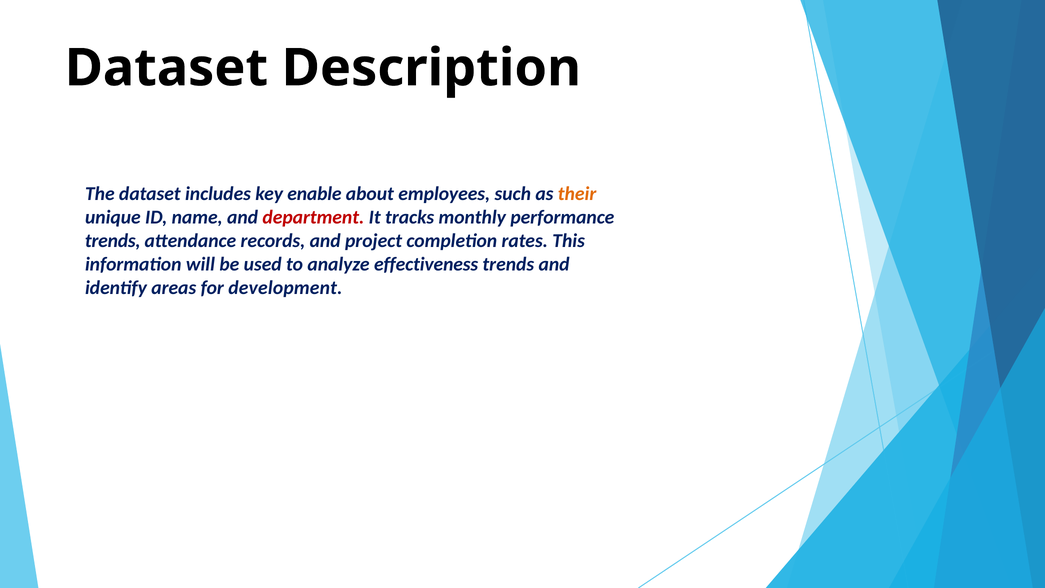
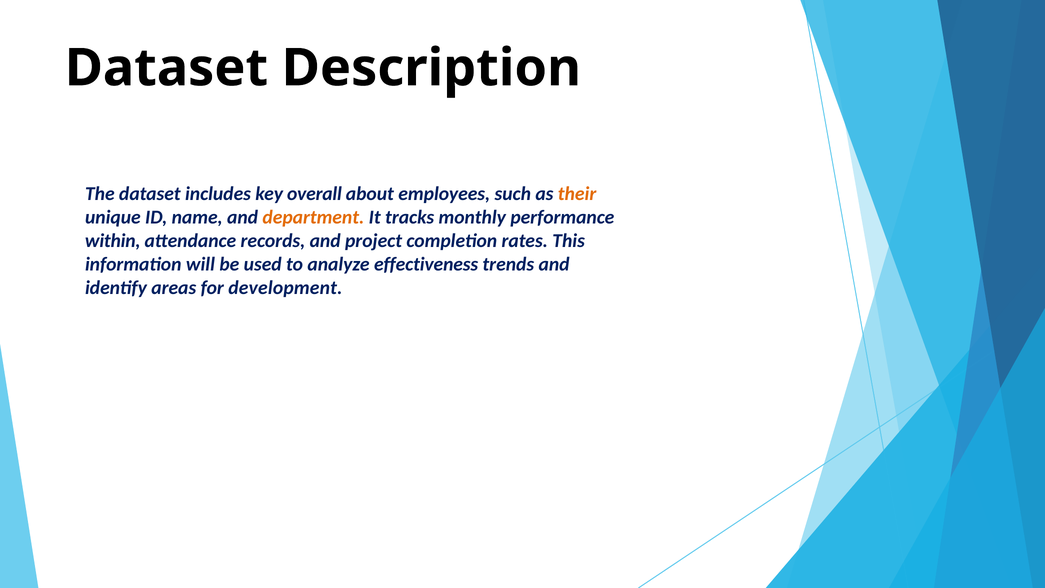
enable: enable -> overall (314, 194)
department colour: red -> orange (313, 217)
trends: trends -> within (113, 241)
